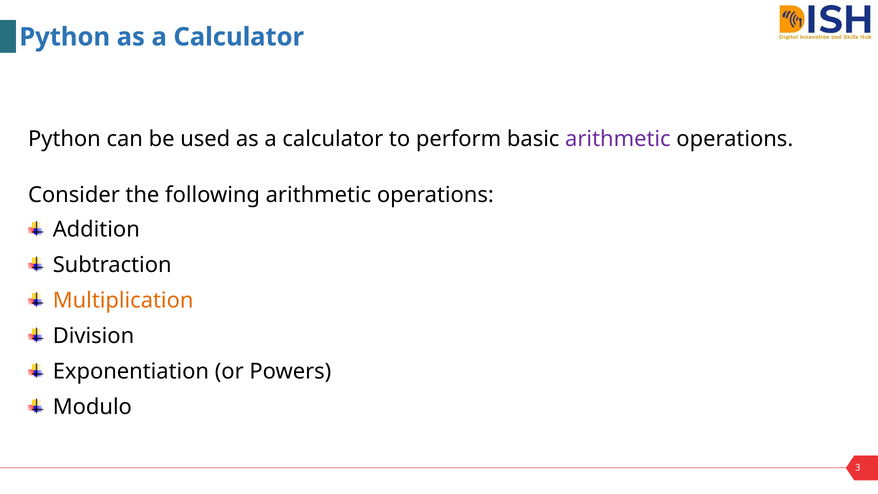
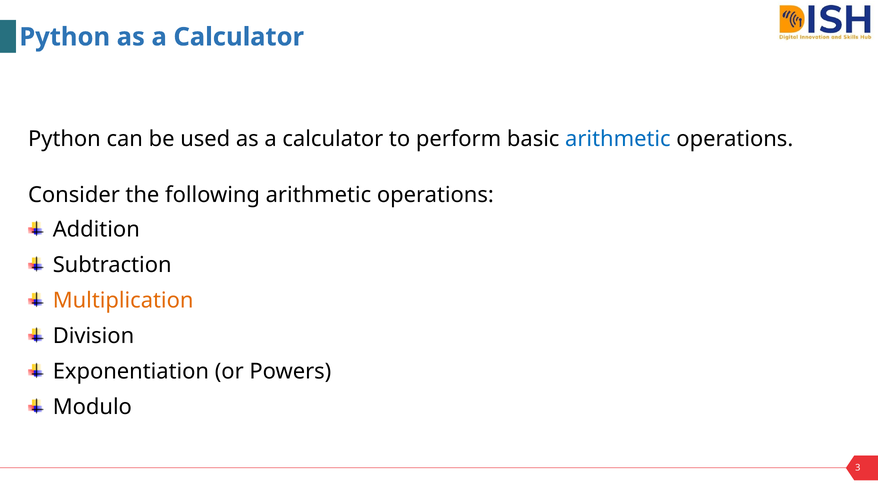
arithmetic colour: purple -> blue (618, 139)
